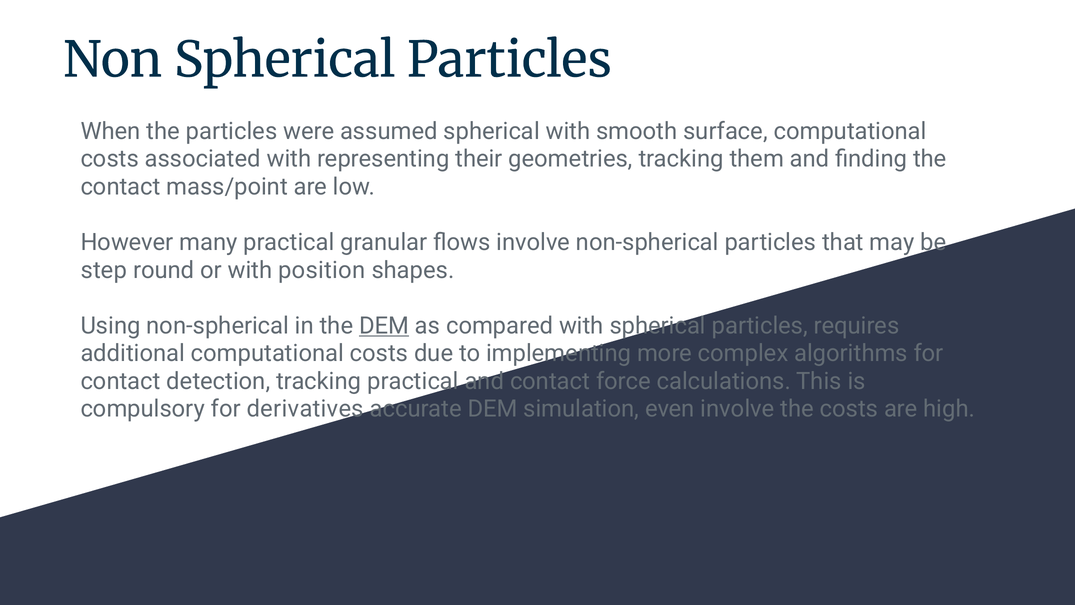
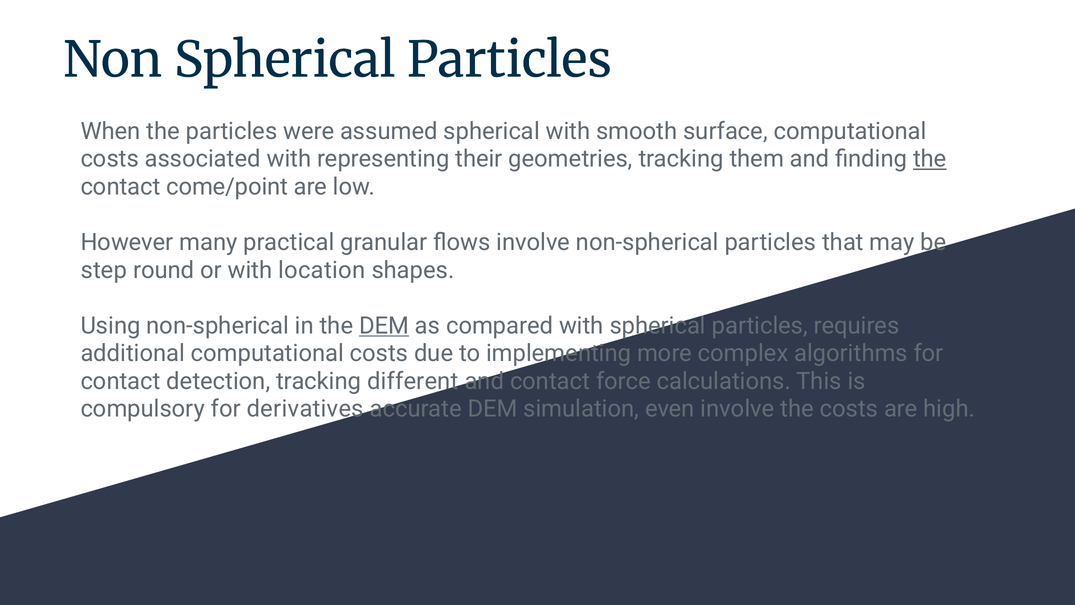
the underline: none -> present (930, 159)
mass/point: mass/point -> come/point (227, 187)
position: position -> location (322, 270)
tracking practical: practical -> different (413, 381)
